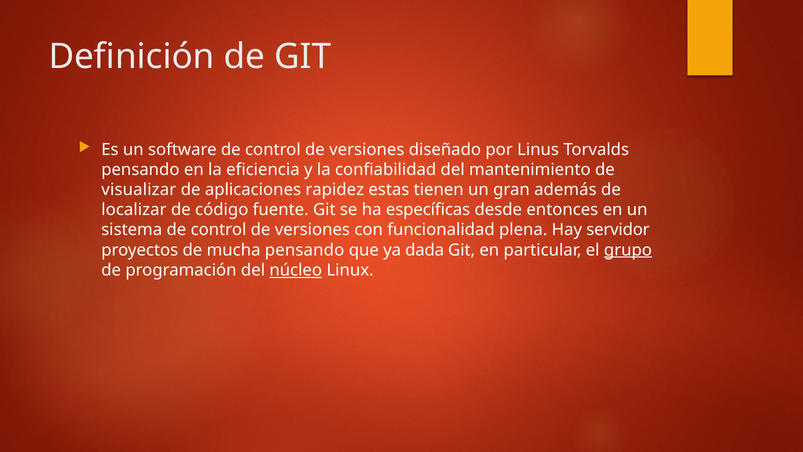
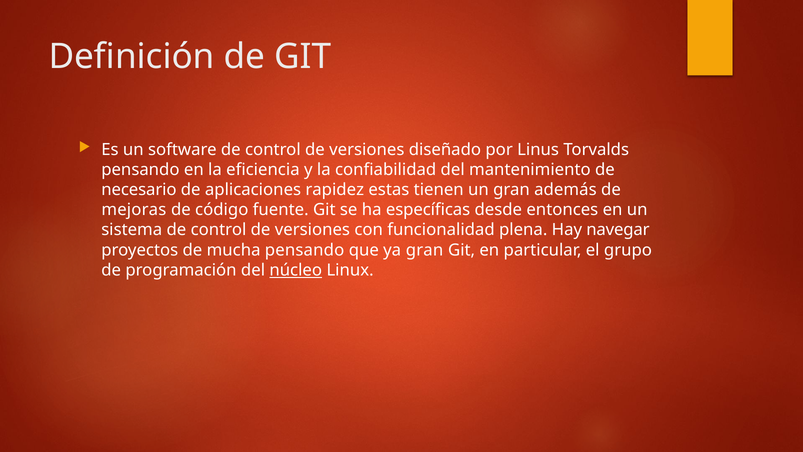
visualizar: visualizar -> necesario (139, 190)
localizar: localizar -> mejoras (134, 210)
servidor: servidor -> navegar (618, 230)
ya dada: dada -> gran (425, 250)
grupo underline: present -> none (628, 250)
